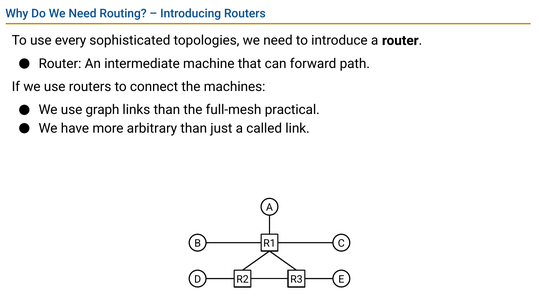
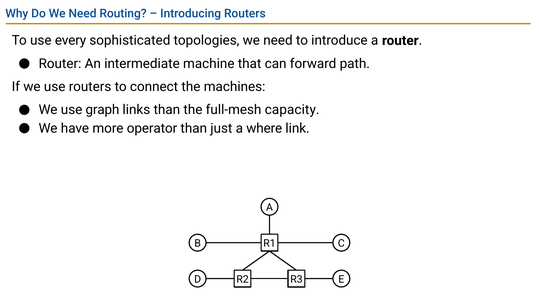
practical: practical -> capacity (292, 110)
arbitrary: arbitrary -> operator (152, 128)
called: called -> where (264, 128)
